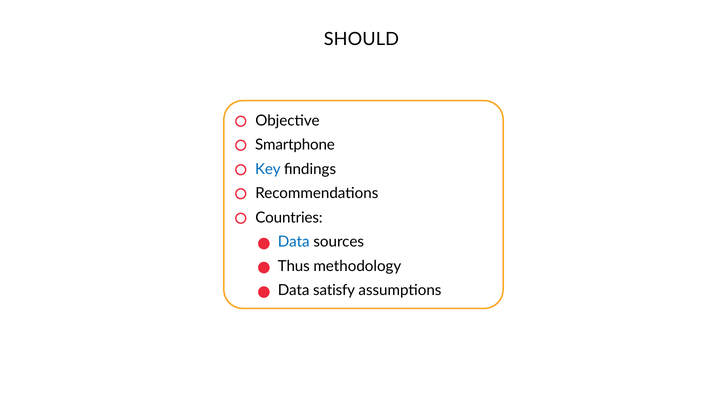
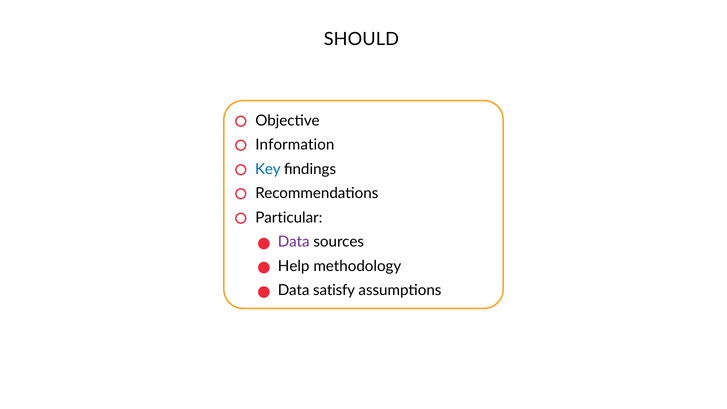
Smartphone: Smartphone -> Information (295, 145)
Countries: Countries -> Particular (289, 218)
Data colour: blue -> purple (294, 242)
Thus: Thus -> Help (294, 266)
